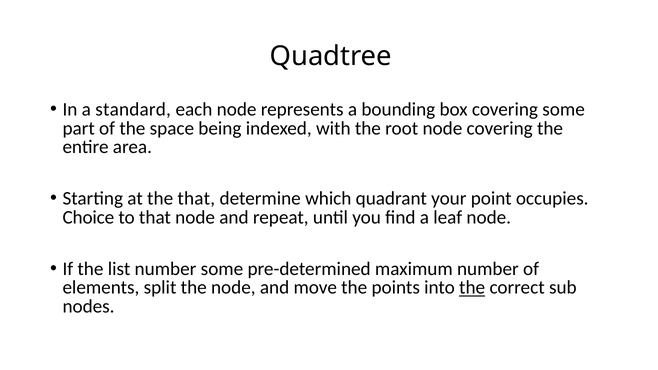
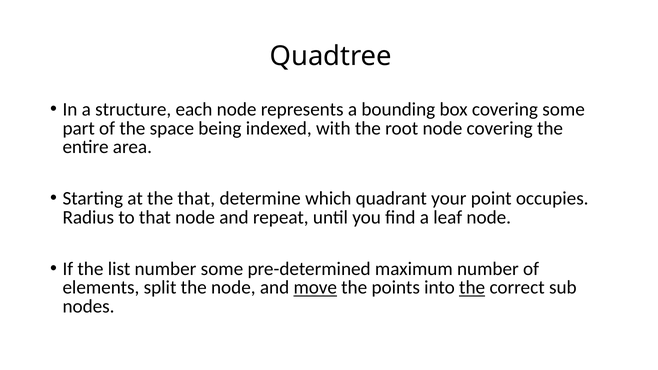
standard: standard -> structure (133, 110)
Choice: Choice -> Radius (88, 217)
move underline: none -> present (315, 288)
